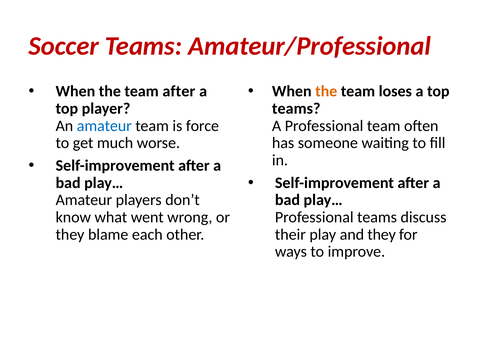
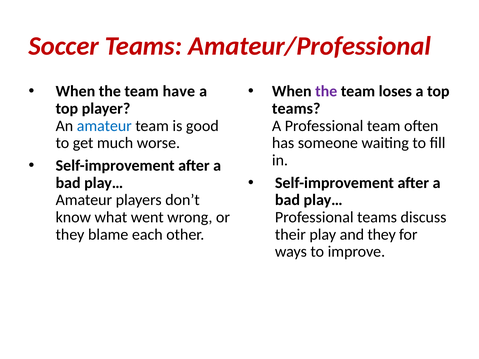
team after: after -> have (179, 91)
the colour: orange -> purple (326, 91)
force: force -> good (202, 126)
